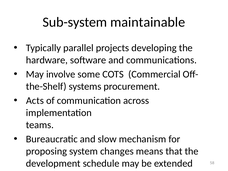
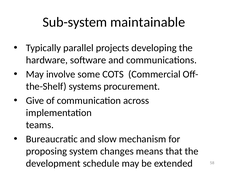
Acts: Acts -> Give (35, 101)
